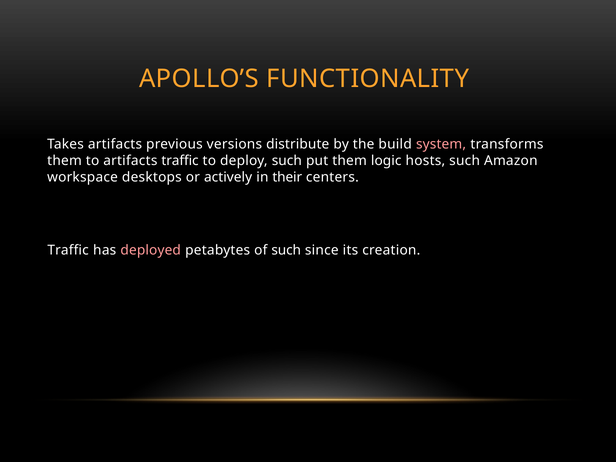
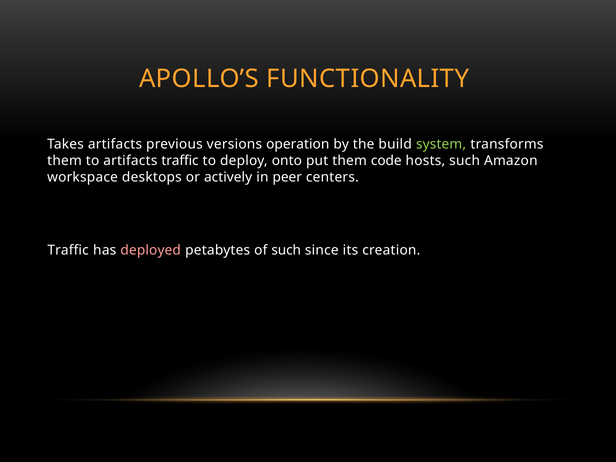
distribute: distribute -> operation (298, 144)
system colour: pink -> light green (441, 144)
deploy such: such -> onto (287, 161)
logic: logic -> code (386, 161)
their: their -> peer (287, 177)
